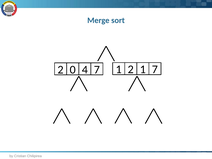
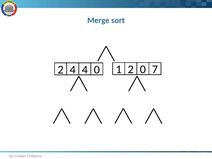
2 0: 0 -> 4 (73, 70)
4 7: 7 -> 0 (97, 70)
2 1: 1 -> 0 (143, 69)
